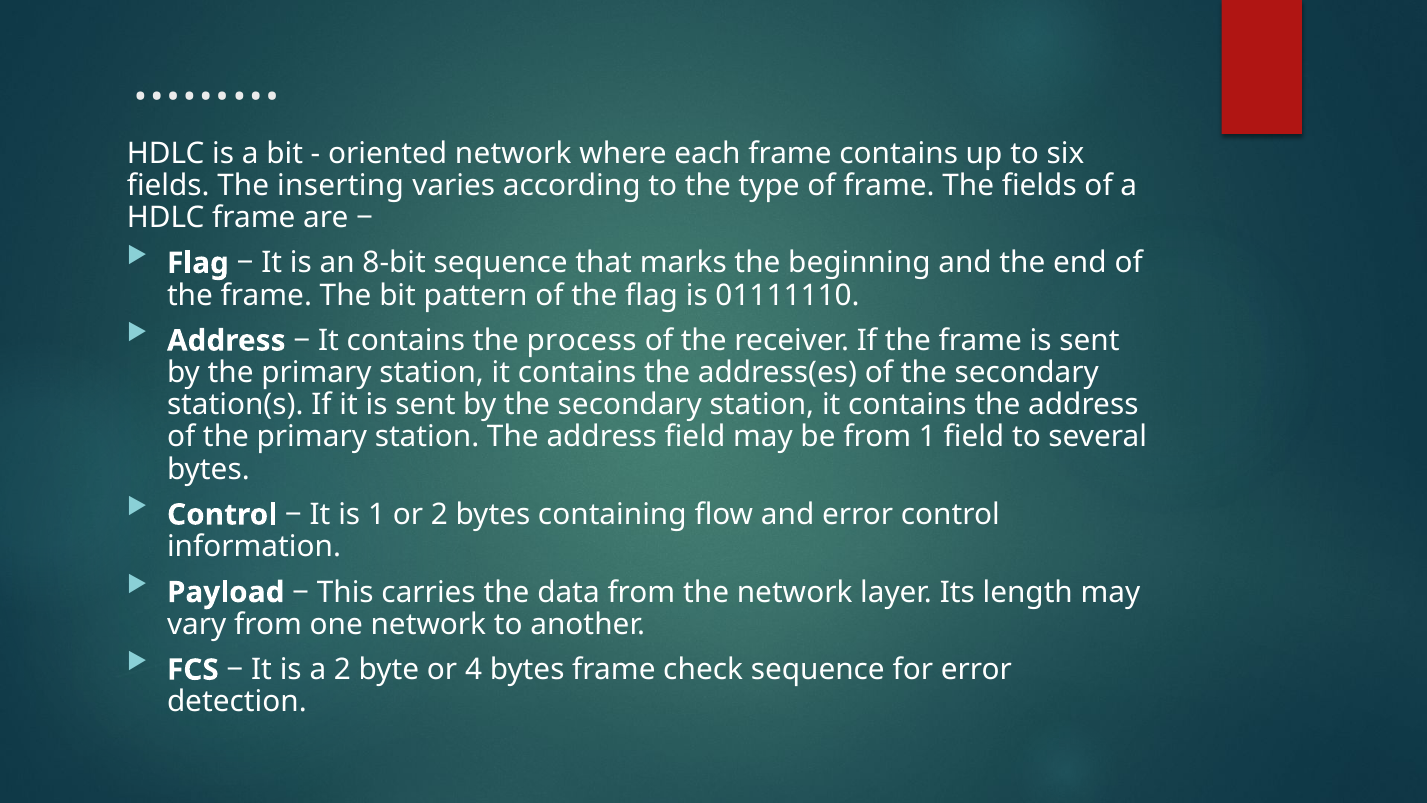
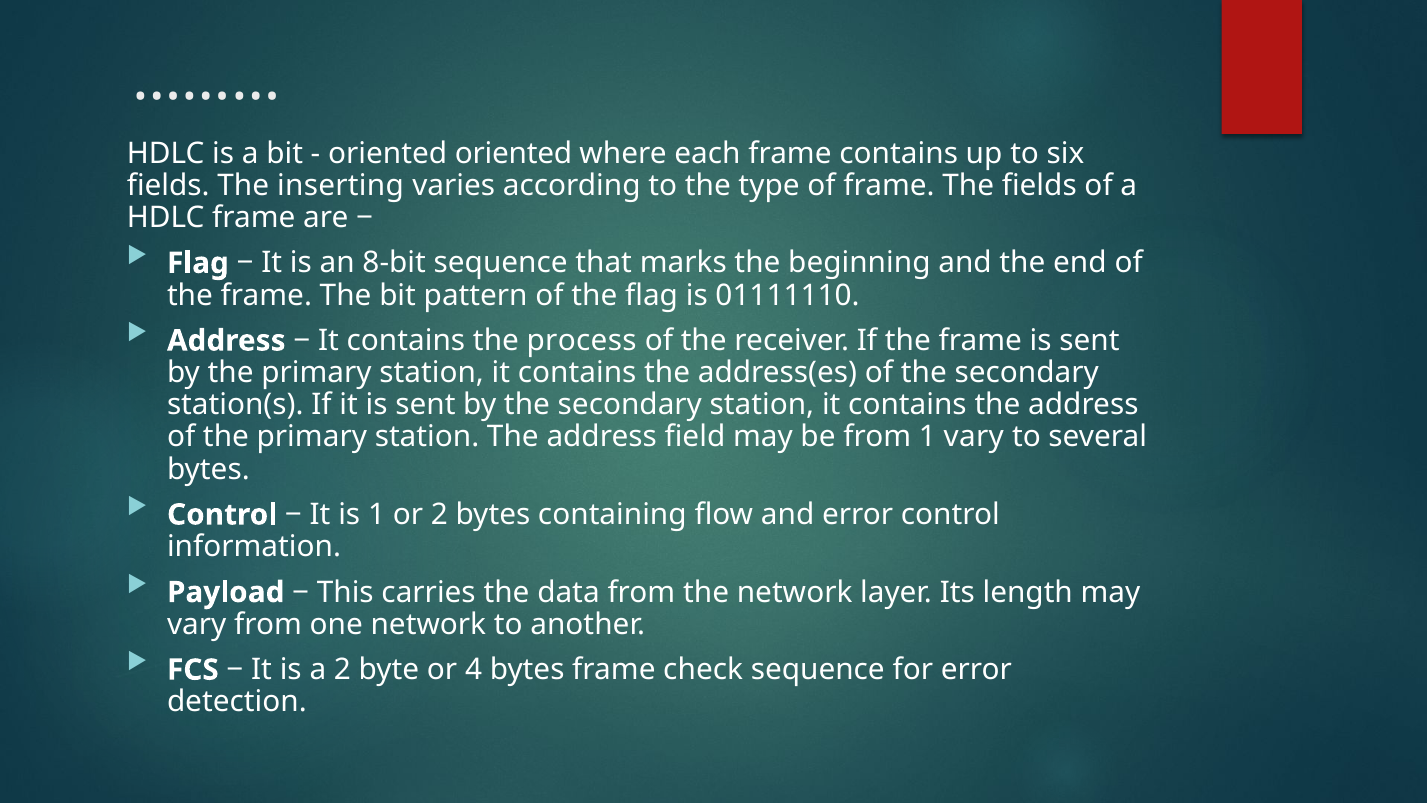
oriented network: network -> oriented (514, 153)
1 field: field -> vary (974, 437)
